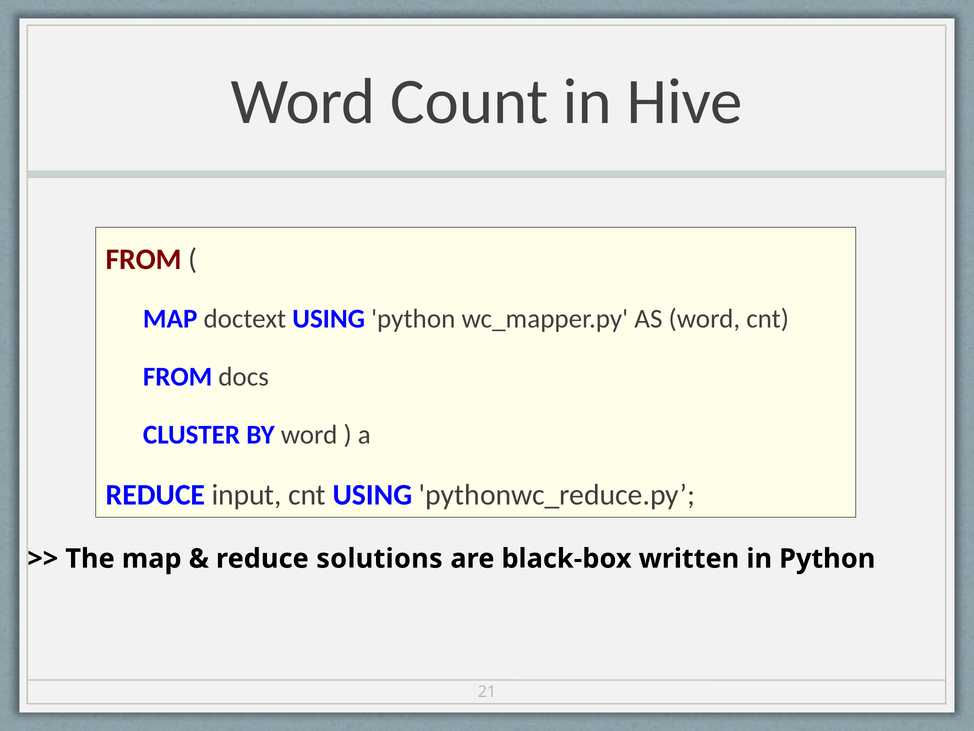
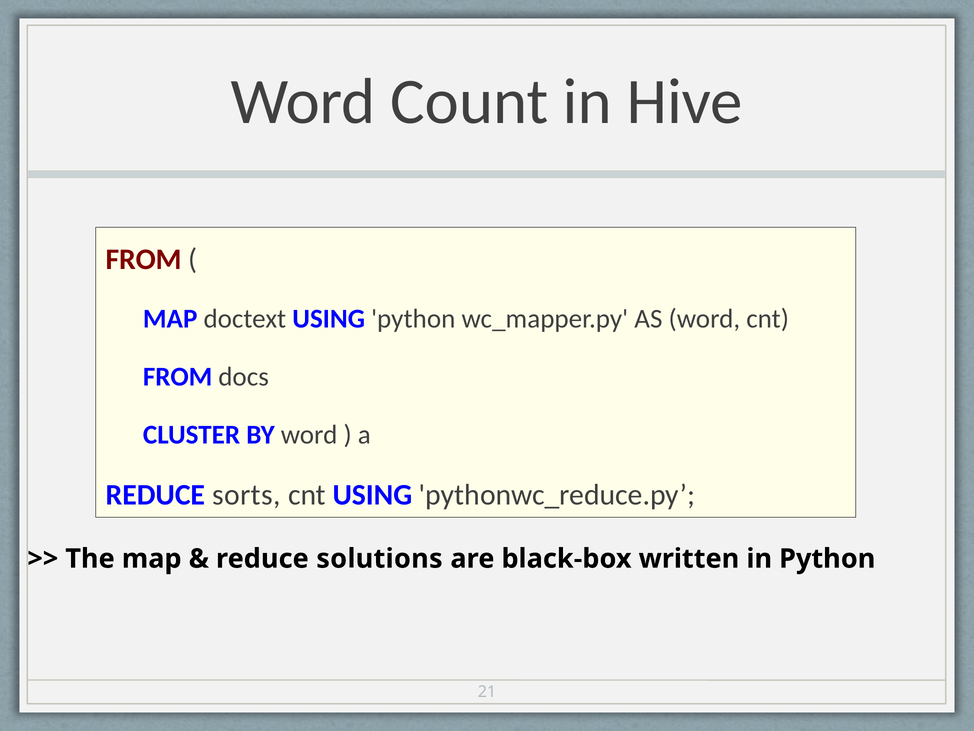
input: input -> sorts (246, 495)
